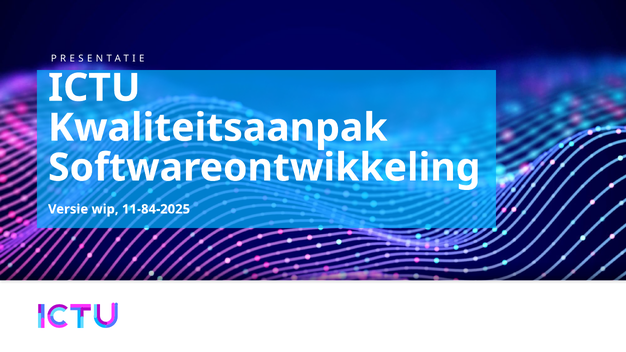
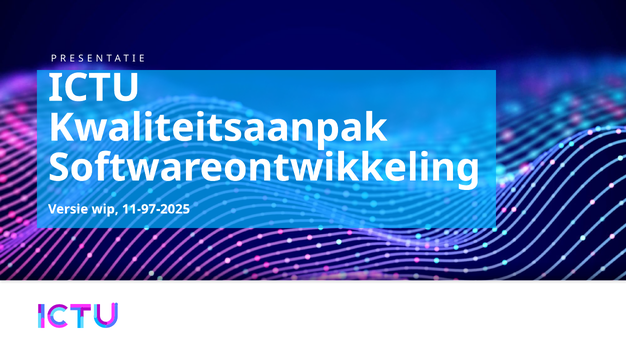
11-84-2025: 11-84-2025 -> 11-97-2025 (156, 209)
